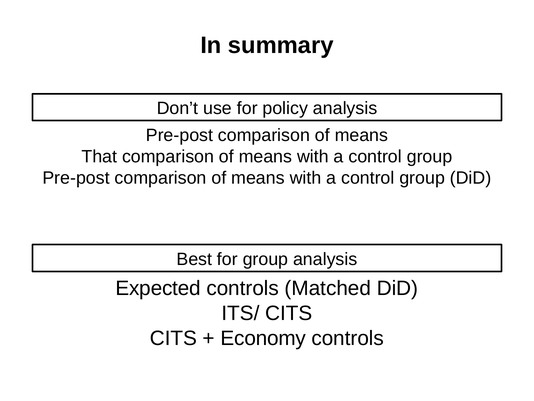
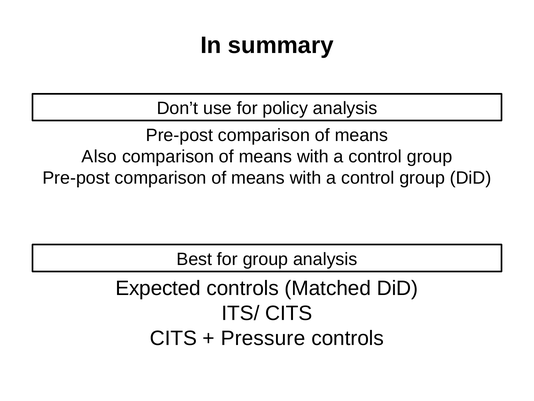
That: That -> Also (99, 157)
Economy: Economy -> Pressure (263, 338)
